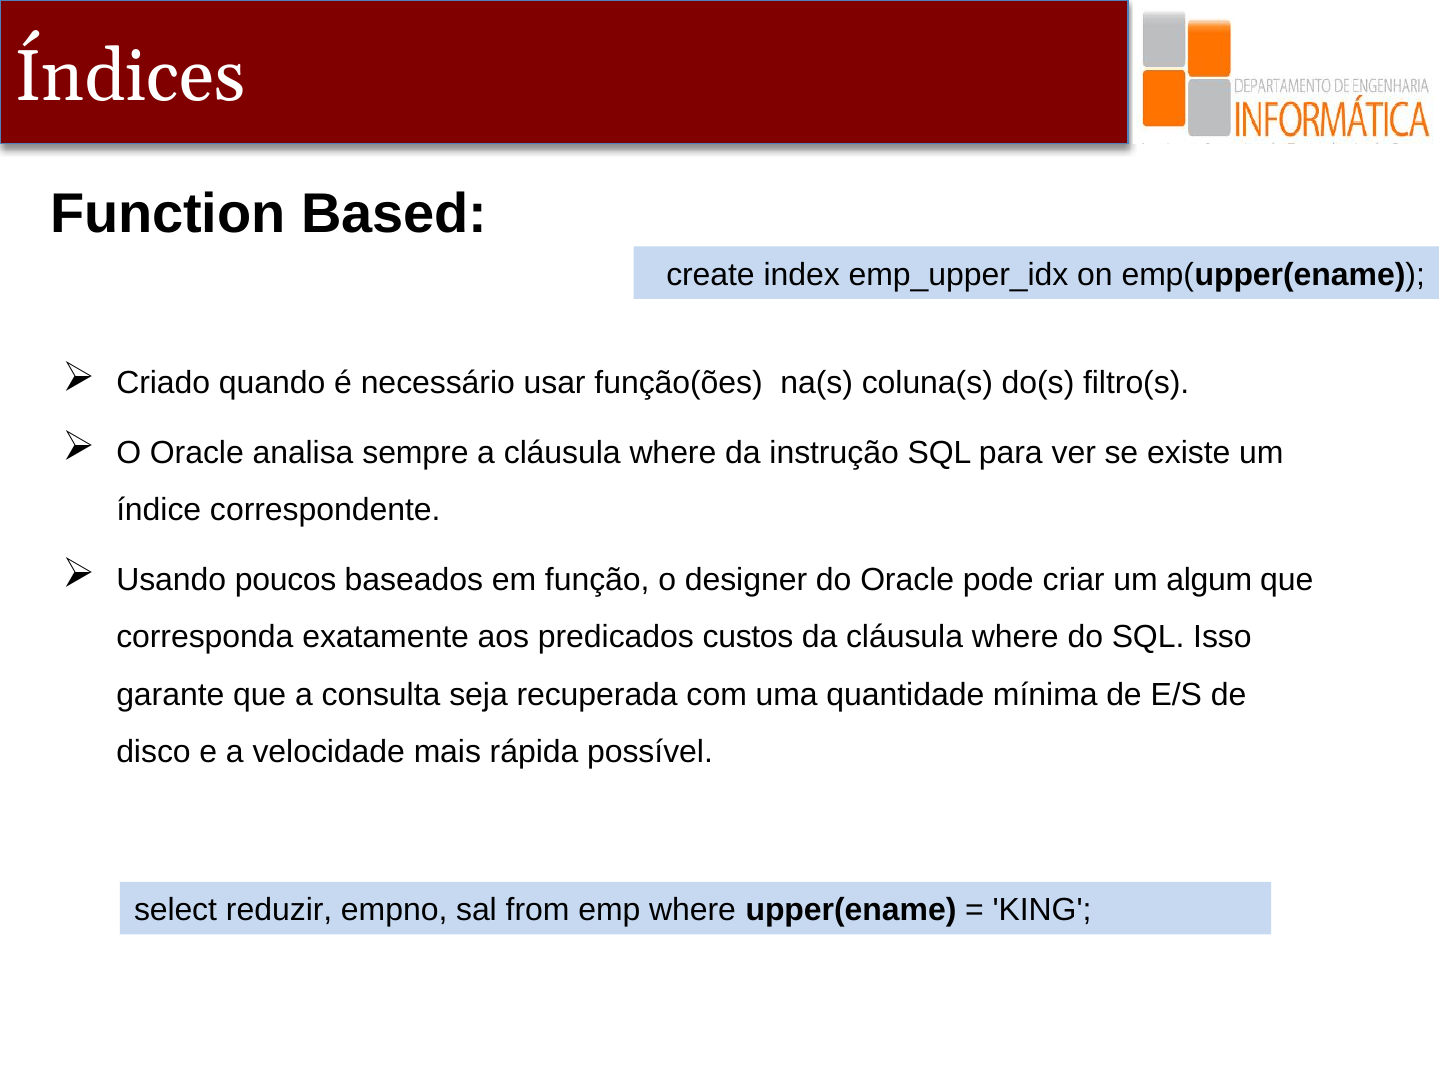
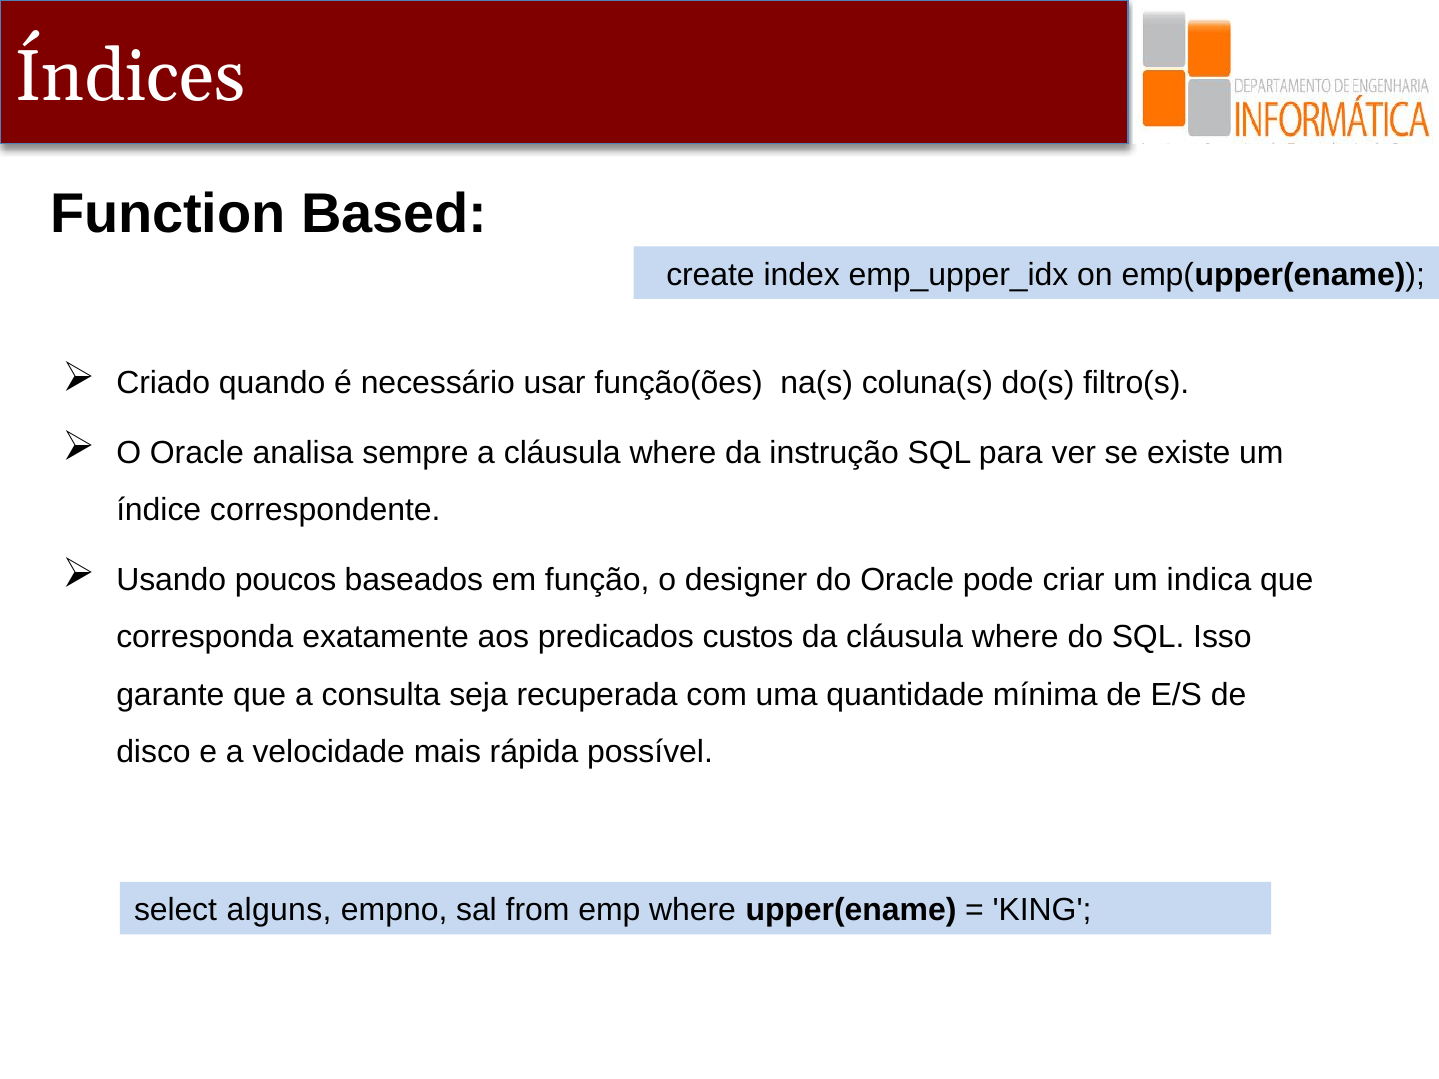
algum: algum -> indica (1209, 580)
reduzir: reduzir -> alguns (279, 911)
